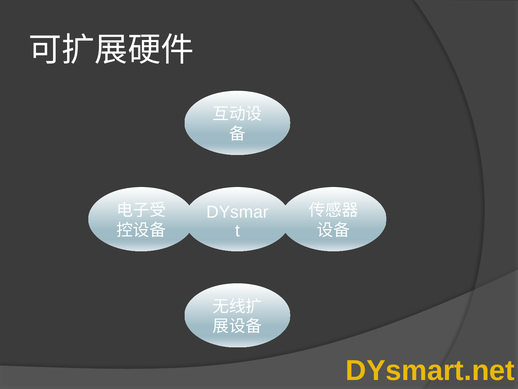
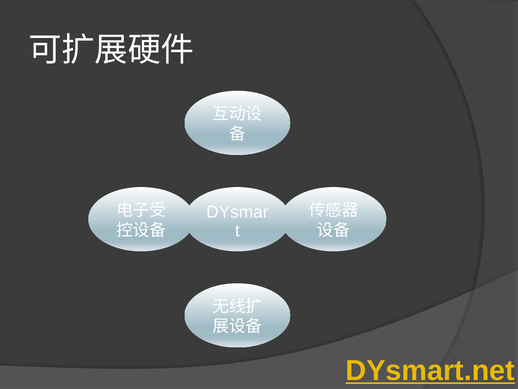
DYsmart.net underline: none -> present (430, 370)
